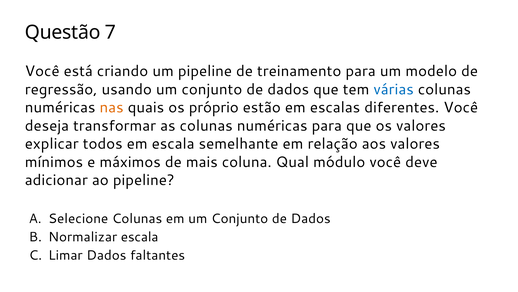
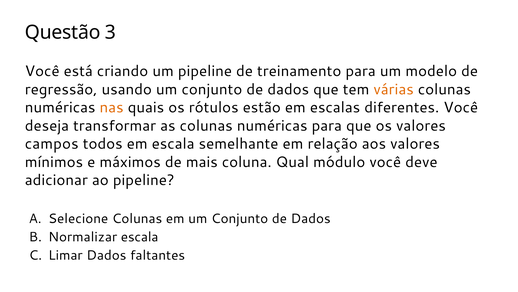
7: 7 -> 3 (110, 32)
várias colour: blue -> orange (394, 89)
próprio: próprio -> rótulos (214, 107)
explicar: explicar -> campos (52, 144)
